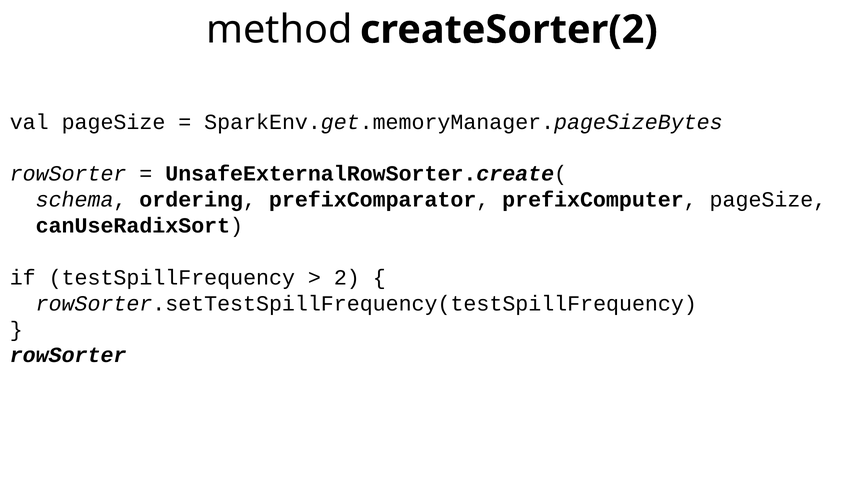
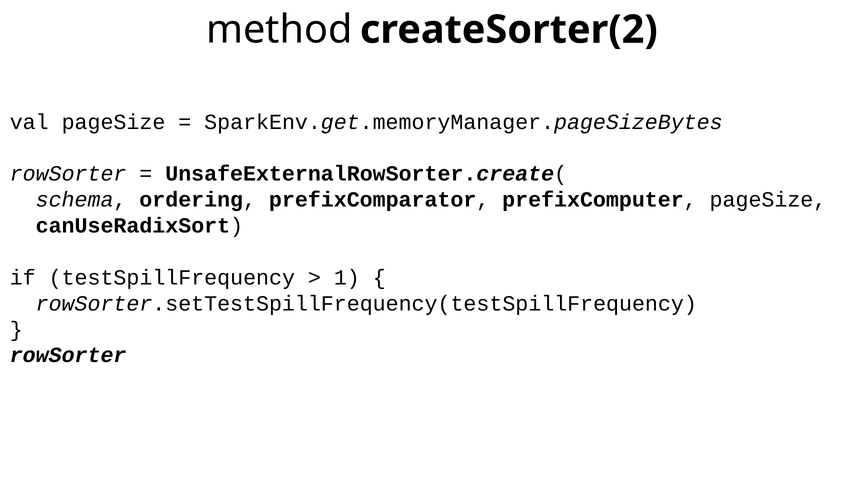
2: 2 -> 1 (347, 278)
